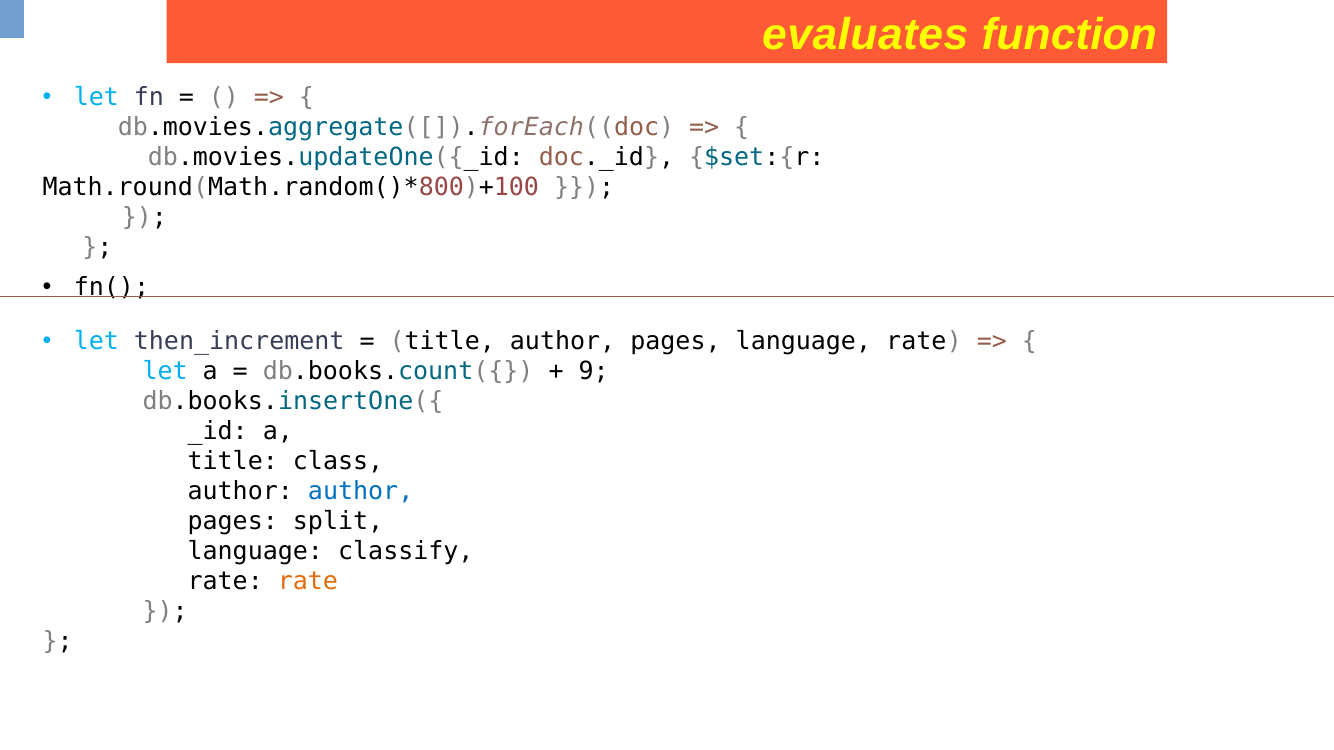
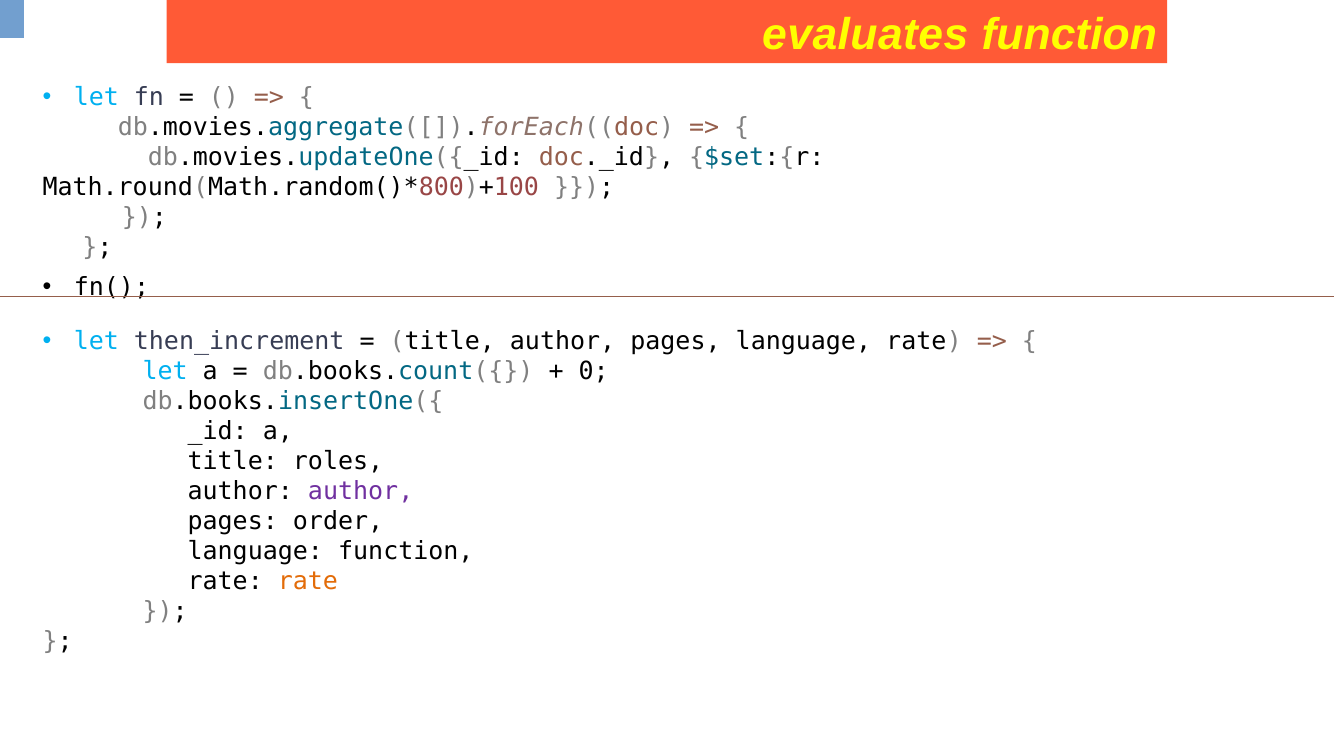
9: 9 -> 0 (594, 372)
class: class -> roles (338, 462)
author colour: blue -> purple (361, 492)
split: split -> order (338, 522)
language classify: classify -> function (406, 552)
